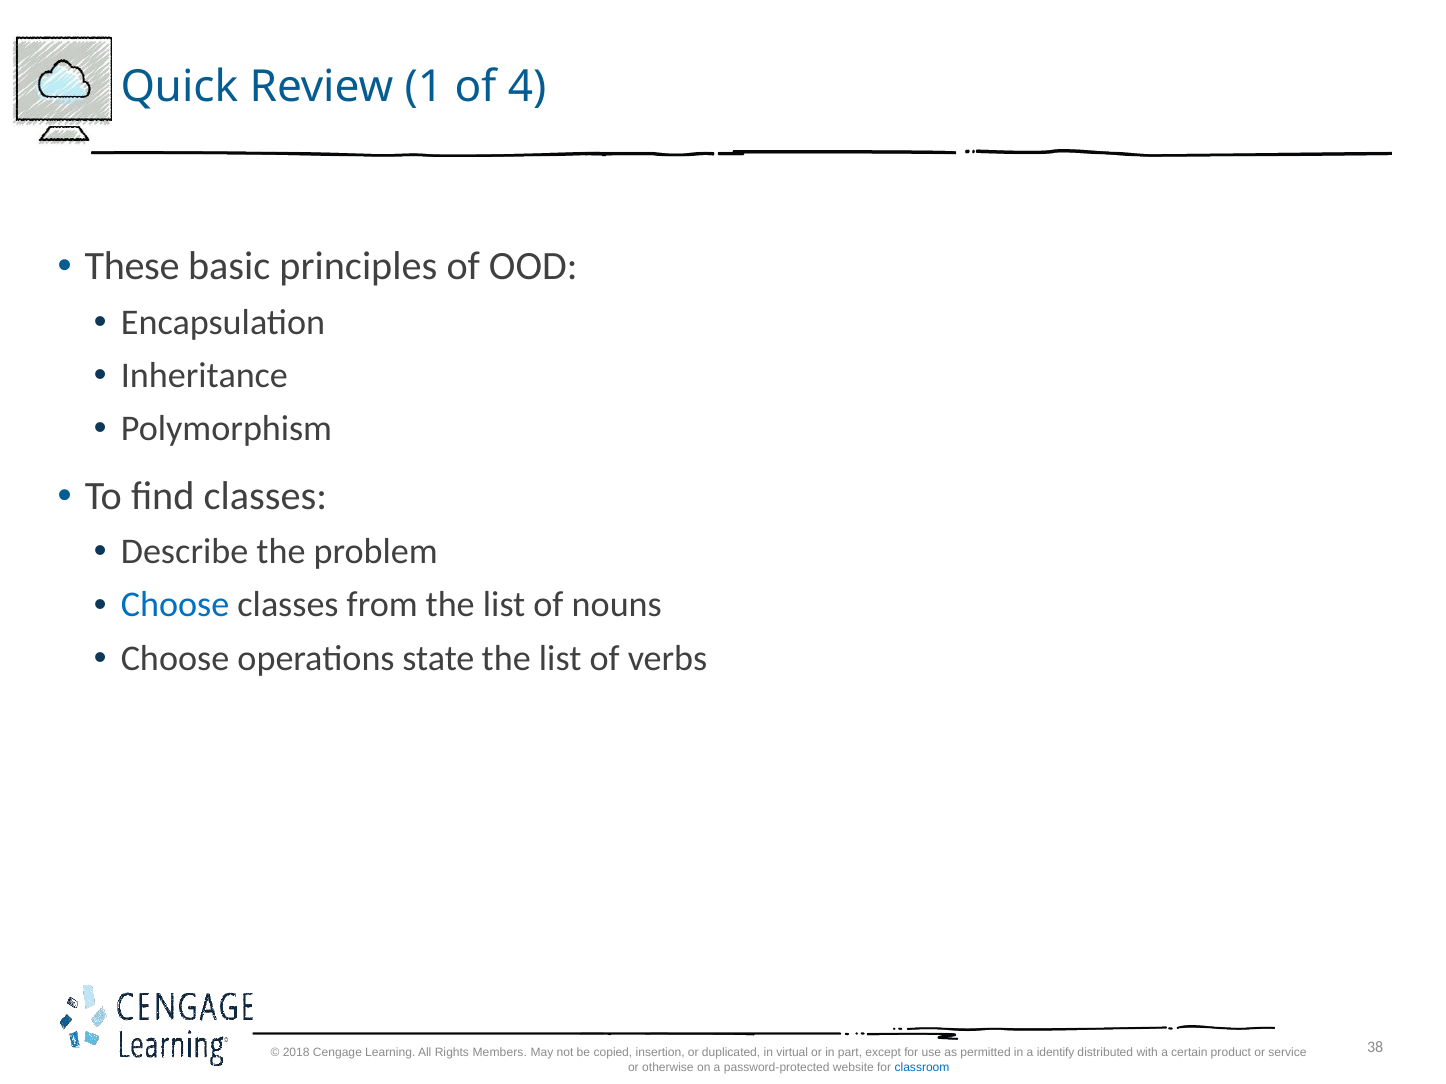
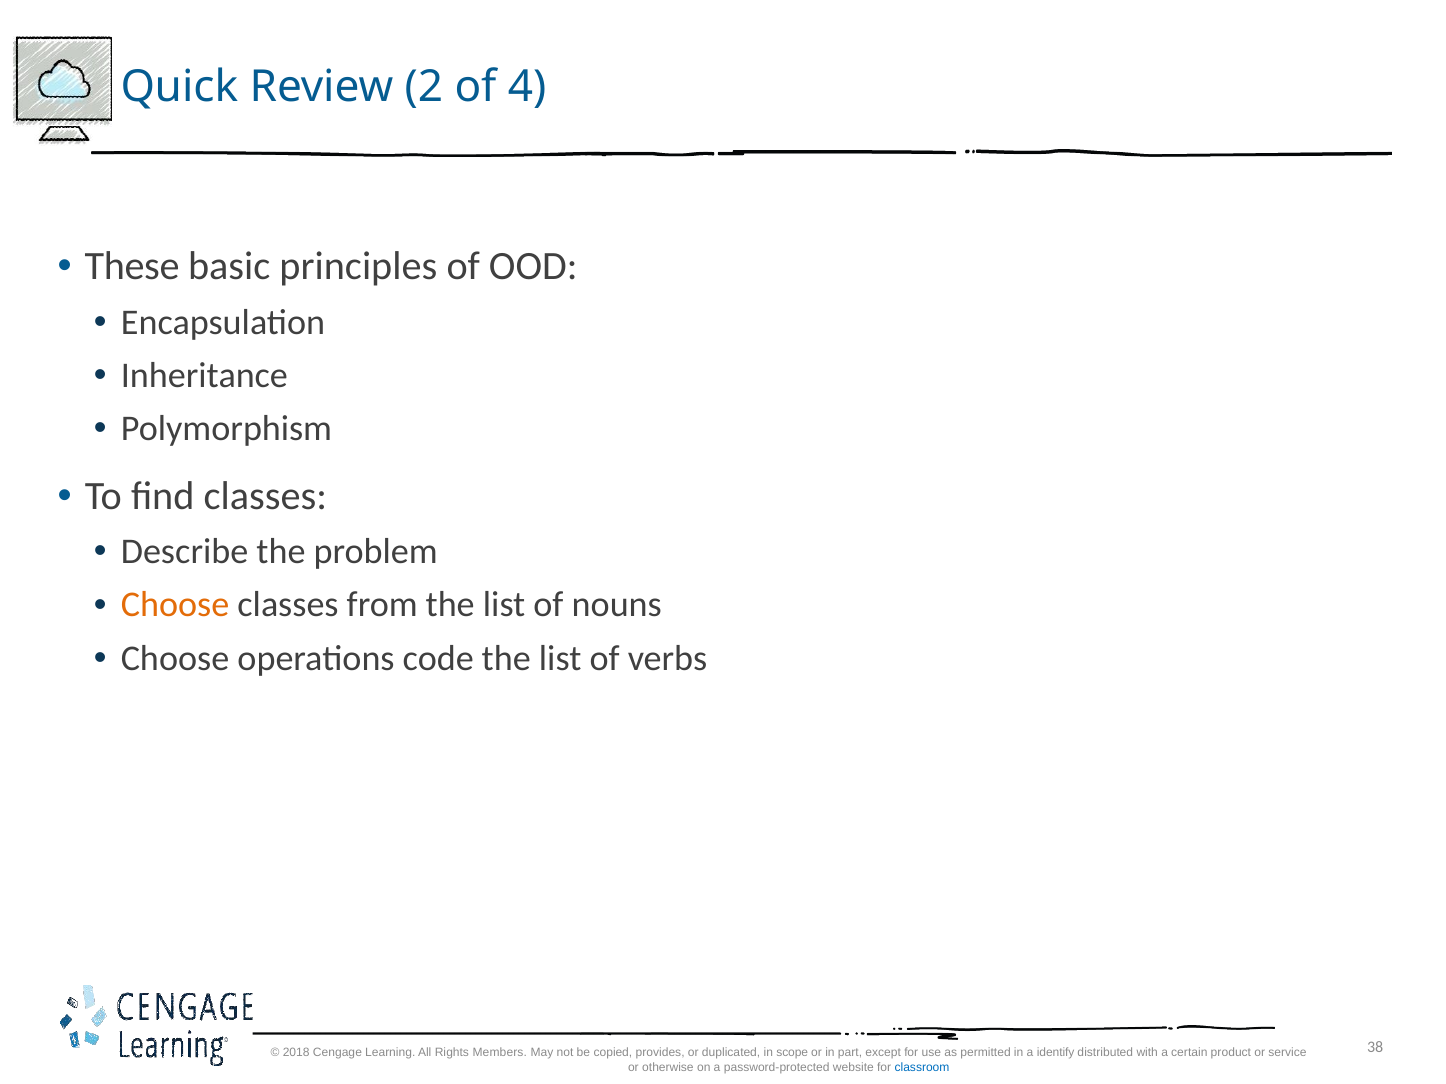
1: 1 -> 2 (424, 87)
Choose colour: blue -> orange (175, 605)
state: state -> code (438, 659)
insertion: insertion -> provides (660, 1053)
virtual: virtual -> scope (792, 1053)
